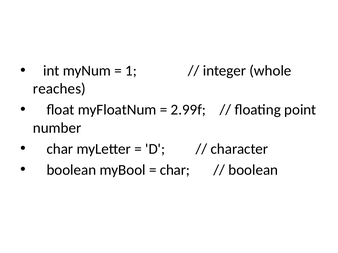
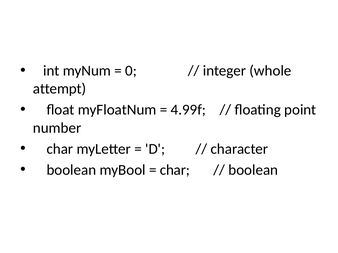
1: 1 -> 0 (131, 71)
reaches: reaches -> attempt (60, 89)
2.99f: 2.99f -> 4.99f (188, 110)
